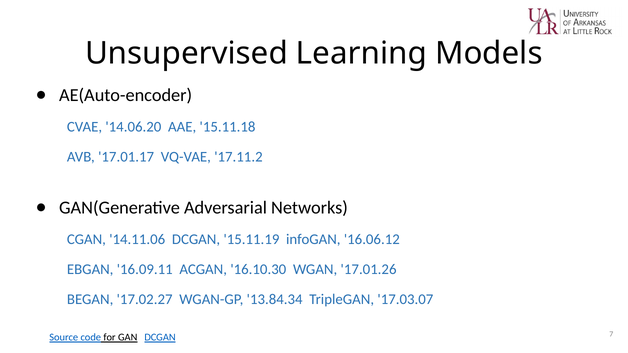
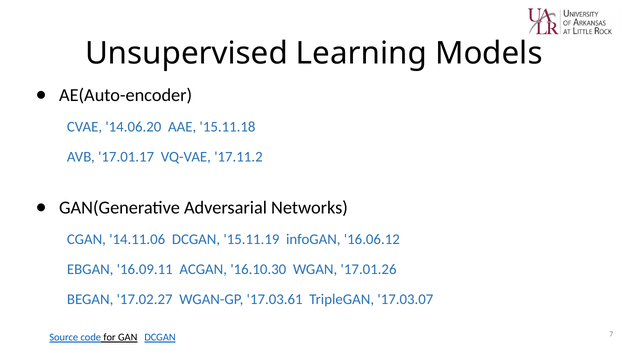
13.84.34: 13.84.34 -> 17.03.61 (275, 299)
